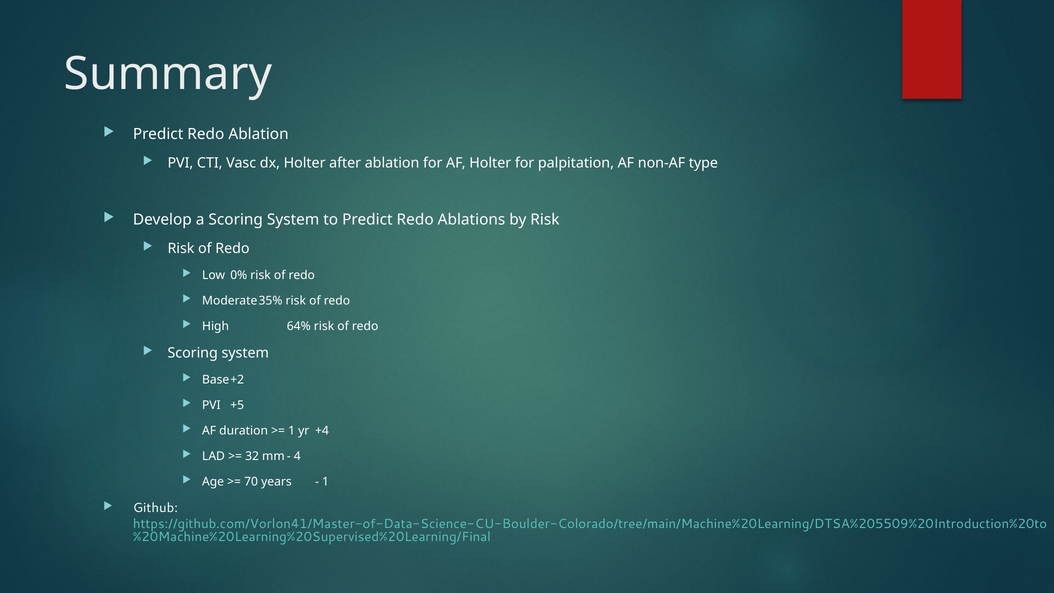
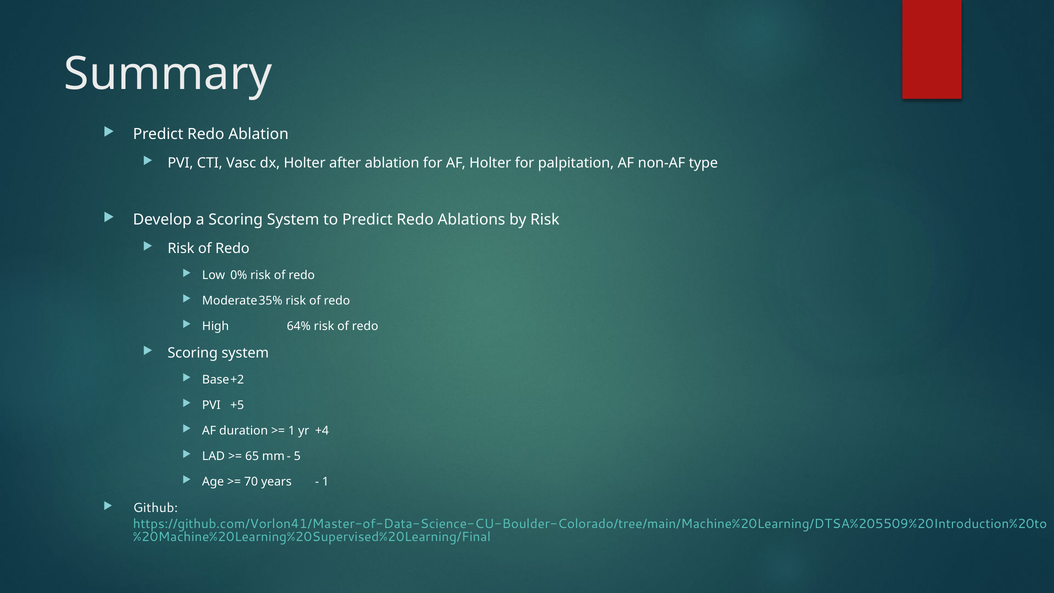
32: 32 -> 65 (252, 456)
4: 4 -> 5 (297, 456)
